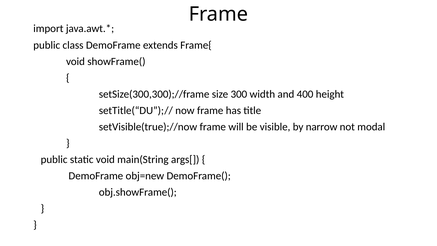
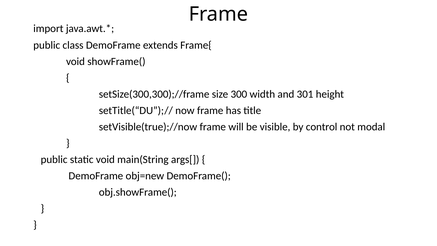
400: 400 -> 301 (305, 94)
narrow: narrow -> control (322, 127)
